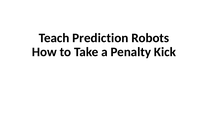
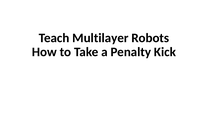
Prediction: Prediction -> Multilayer (100, 38)
